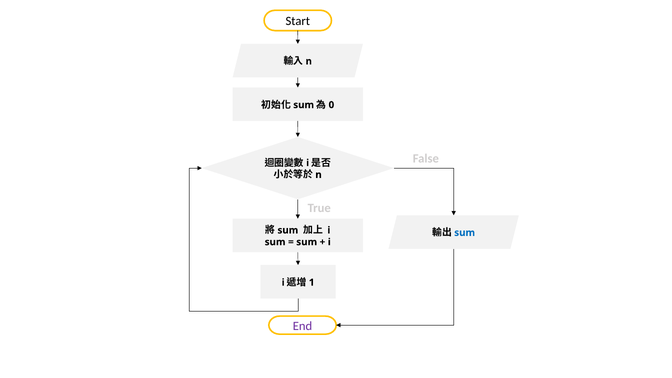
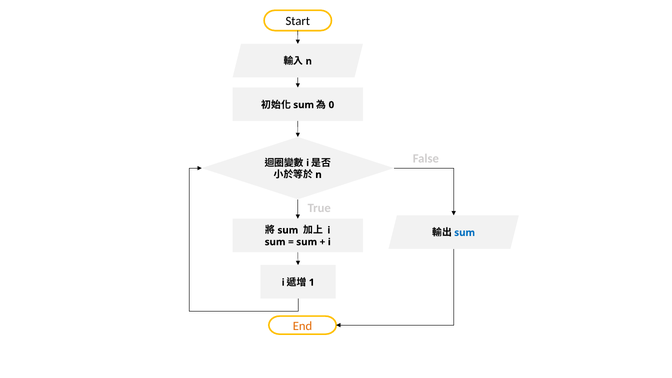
End colour: purple -> orange (303, 326)
